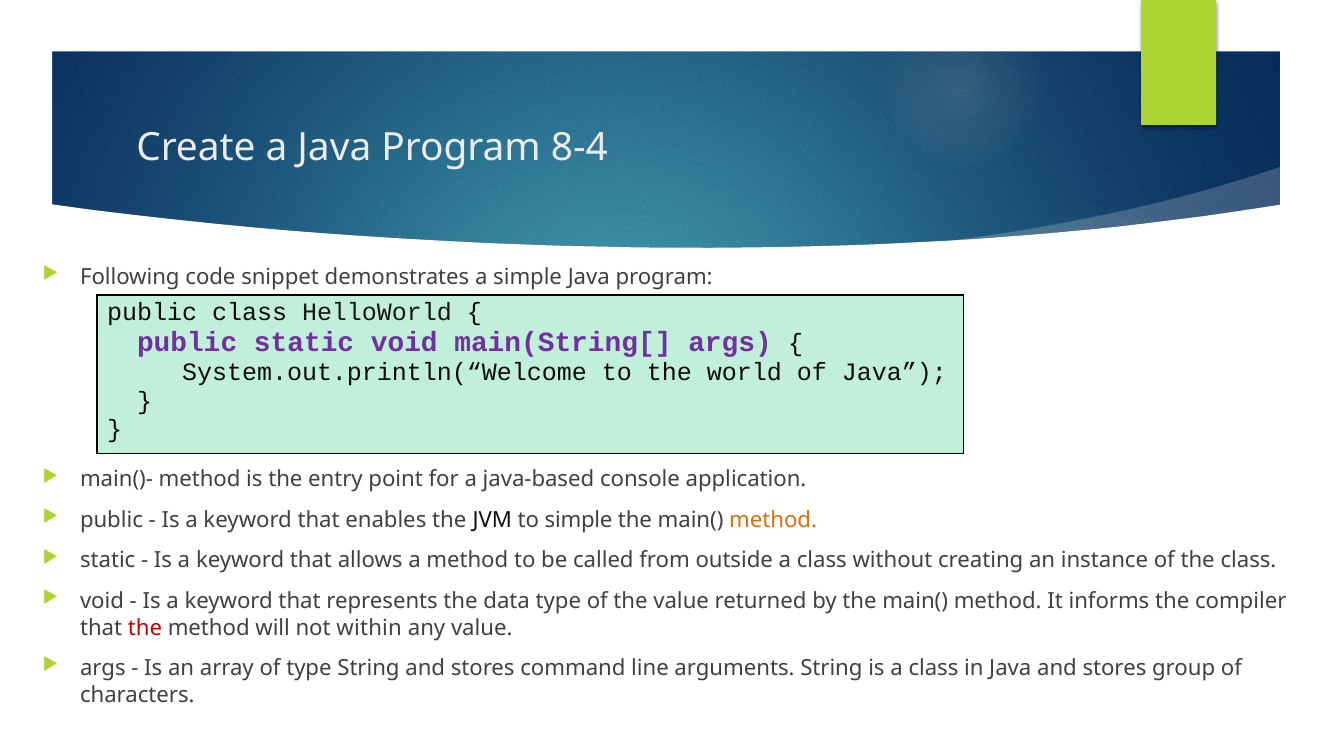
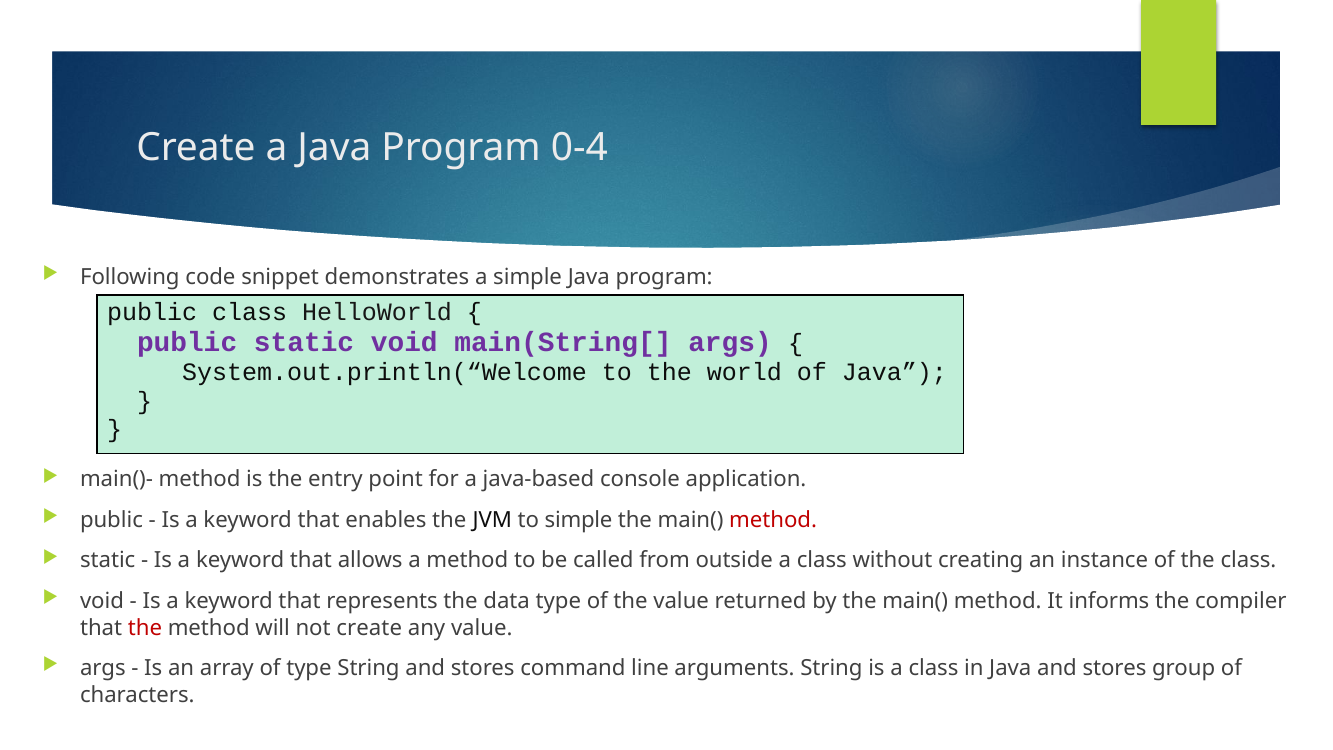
8-4: 8-4 -> 0-4 (579, 148)
method colour: orange -> red (773, 520)
not within: within -> create (369, 628)
